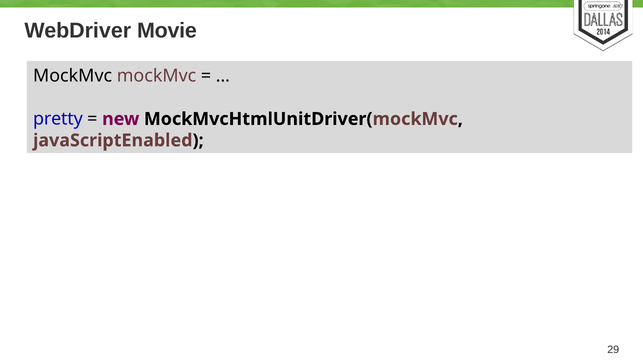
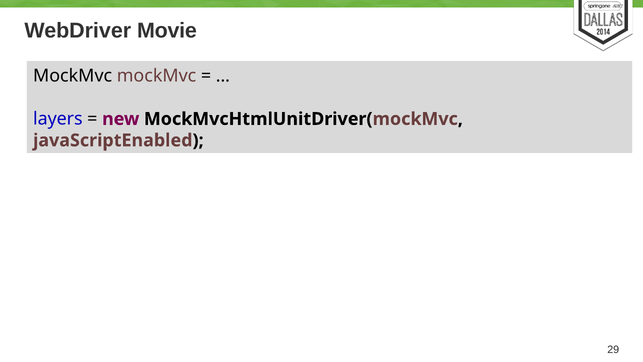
pretty: pretty -> layers (58, 119)
